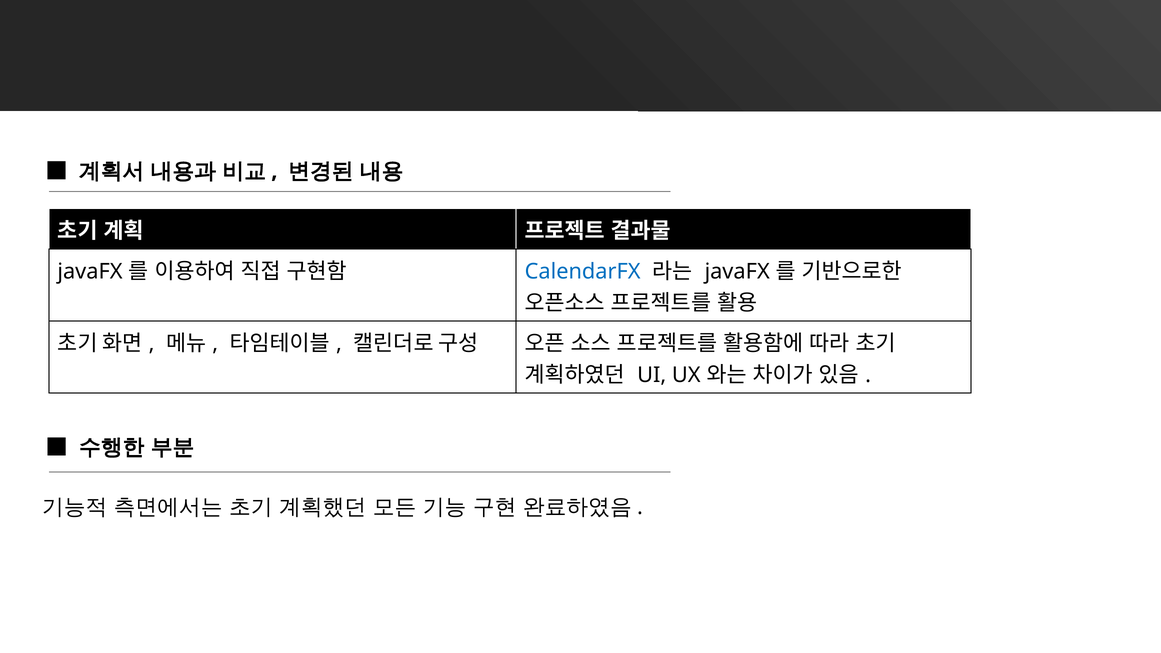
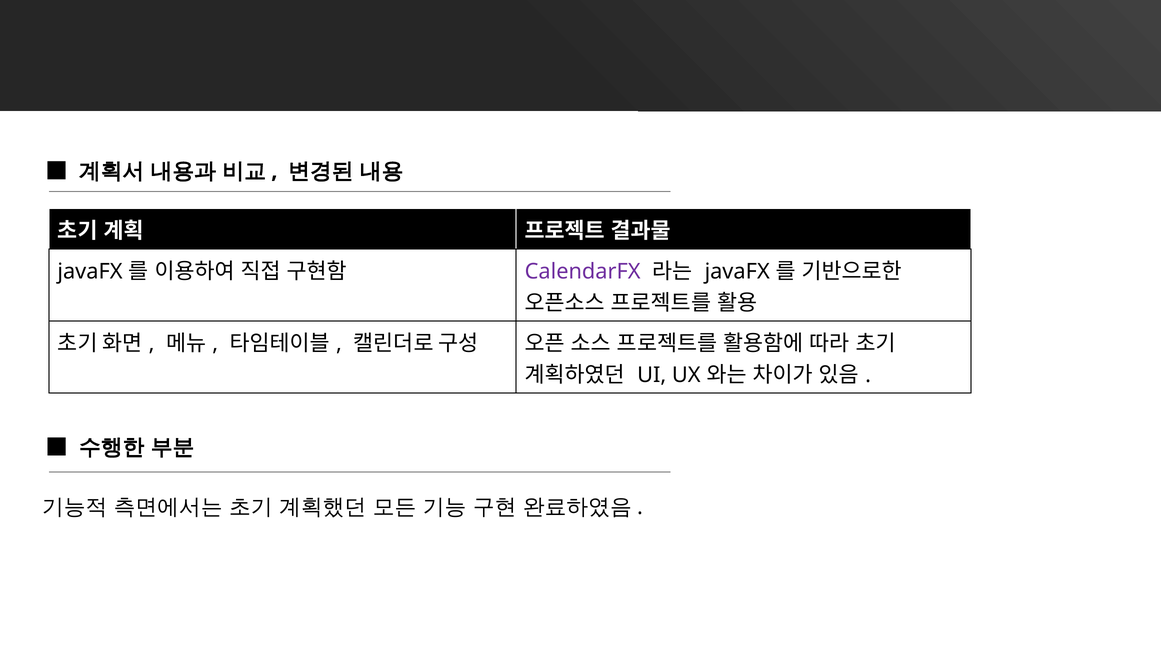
CalendarFX colour: blue -> purple (583, 272)
